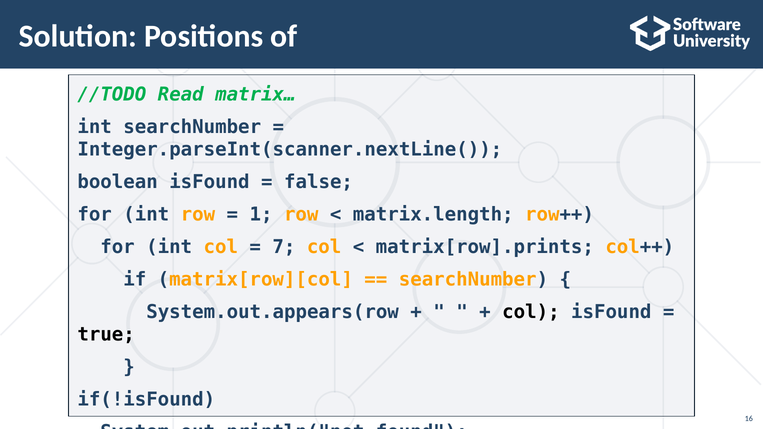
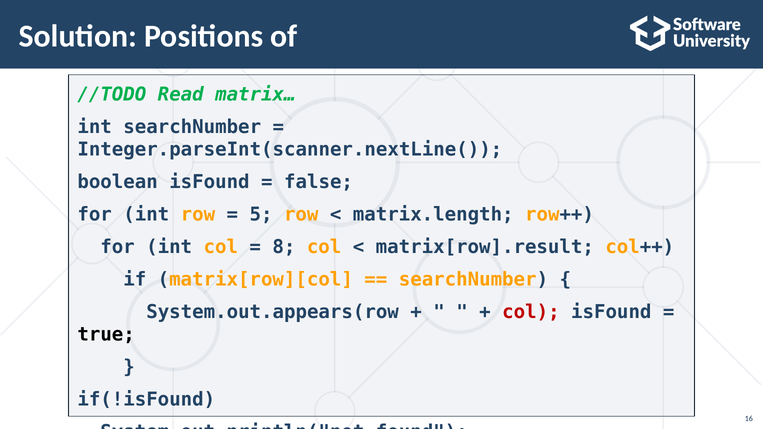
1: 1 -> 5 (261, 215)
7: 7 -> 8 (284, 247)
matrix[row].prints: matrix[row].prints -> matrix[row].result (485, 247)
col colour: black -> red (531, 312)
